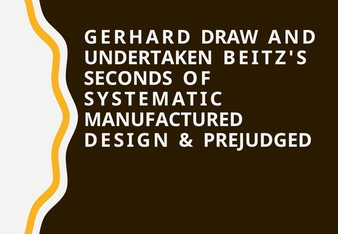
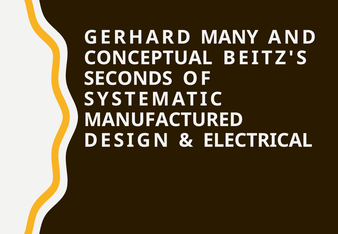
DRAW: DRAW -> MANY (229, 37)
UNDERTAKEN: UNDERTAKEN -> CONCEPTUAL (148, 58)
PREJUDGED: PREJUDGED -> ELECTRICAL (258, 140)
